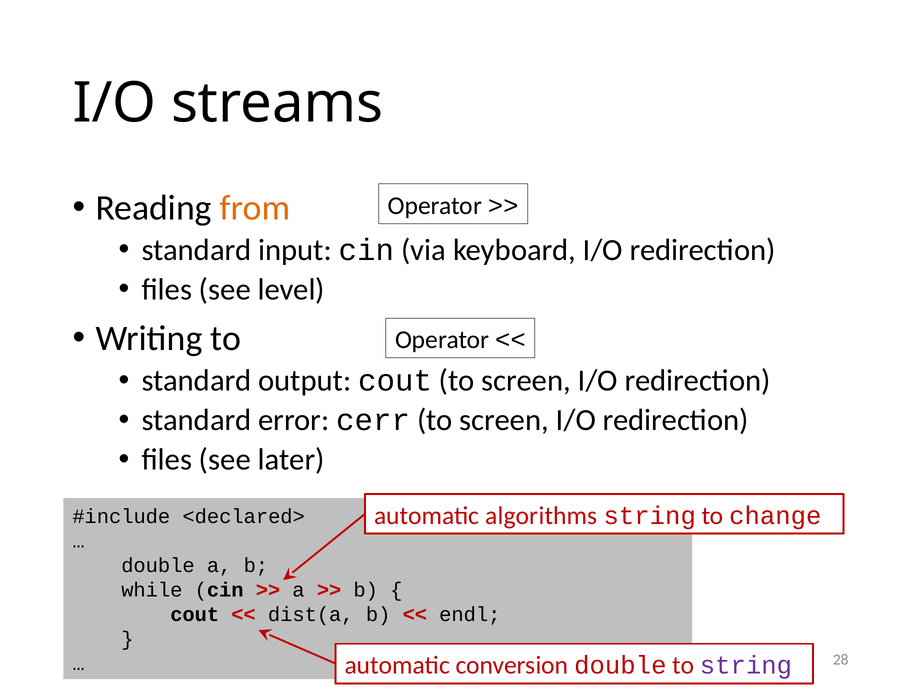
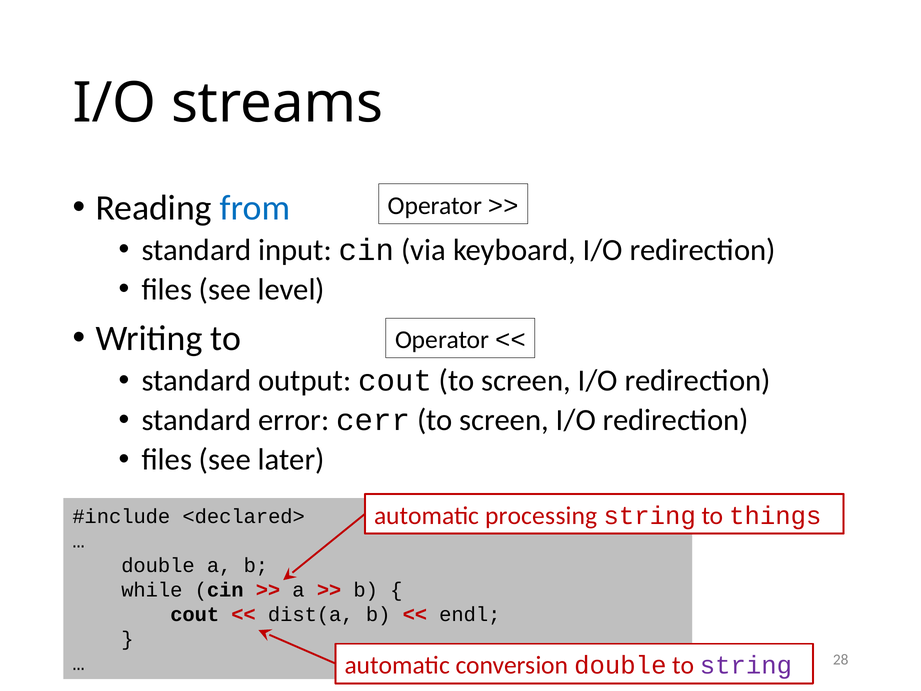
from colour: orange -> blue (255, 208)
algorithms: algorithms -> processing (541, 515)
change: change -> things (775, 515)
